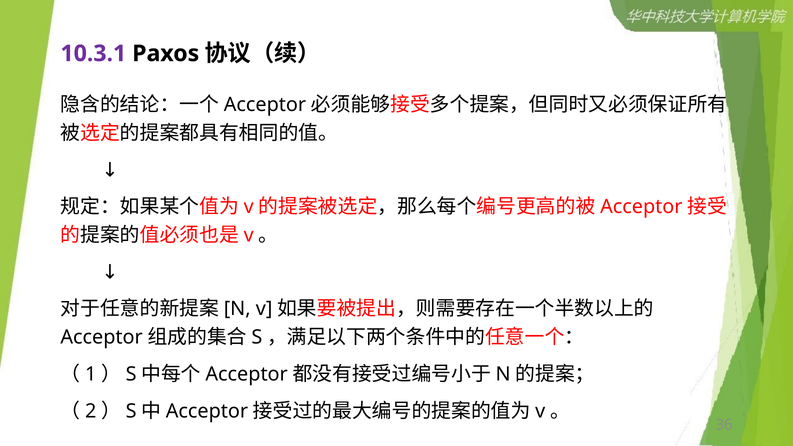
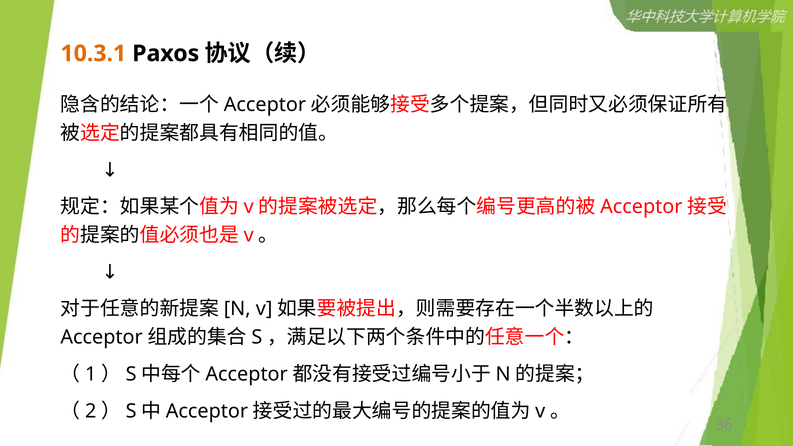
10.3.1 colour: purple -> orange (93, 54)
